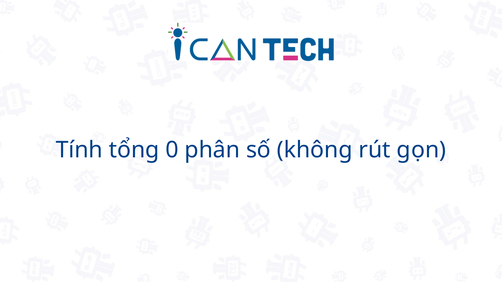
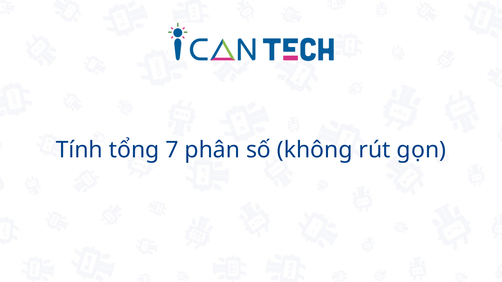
0: 0 -> 7 (172, 150)
